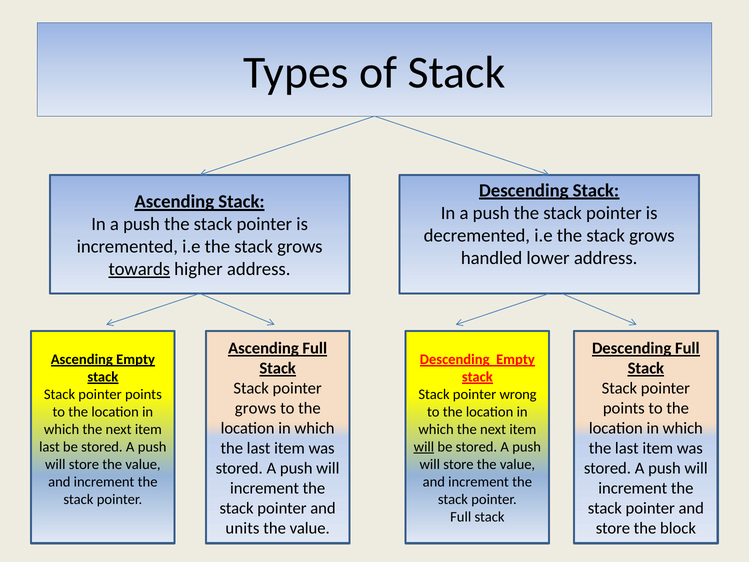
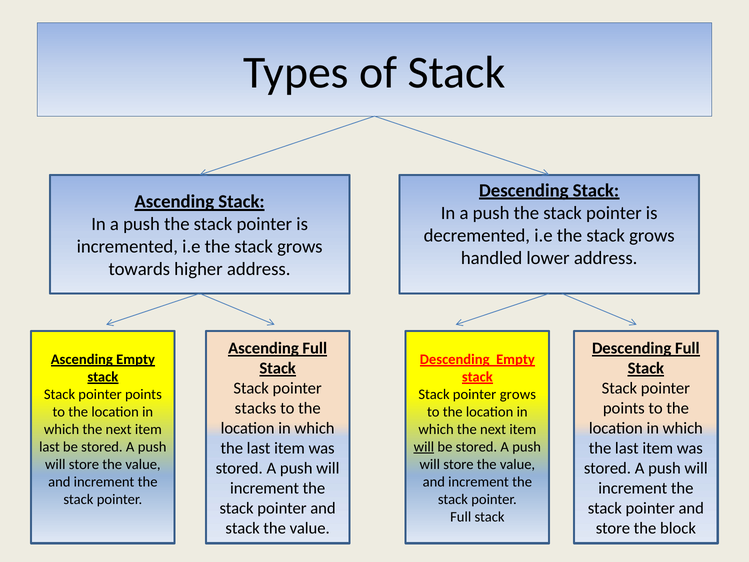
towards underline: present -> none (139, 269)
pointer wrong: wrong -> grows (518, 394)
grows: grows -> stacks (256, 408)
units: units -> stack (243, 528)
